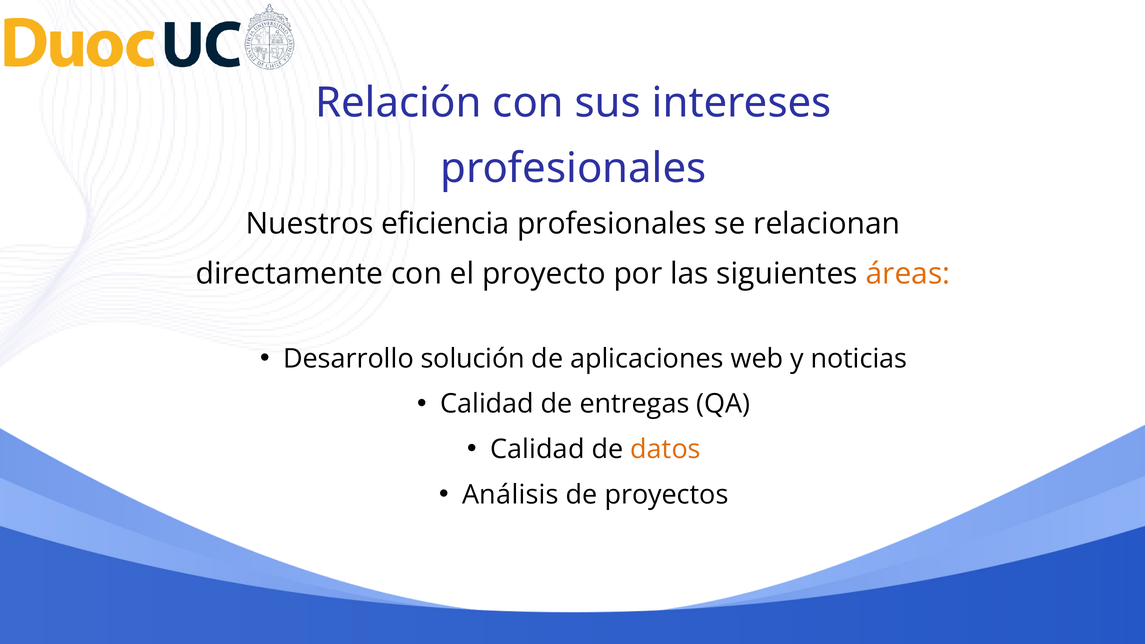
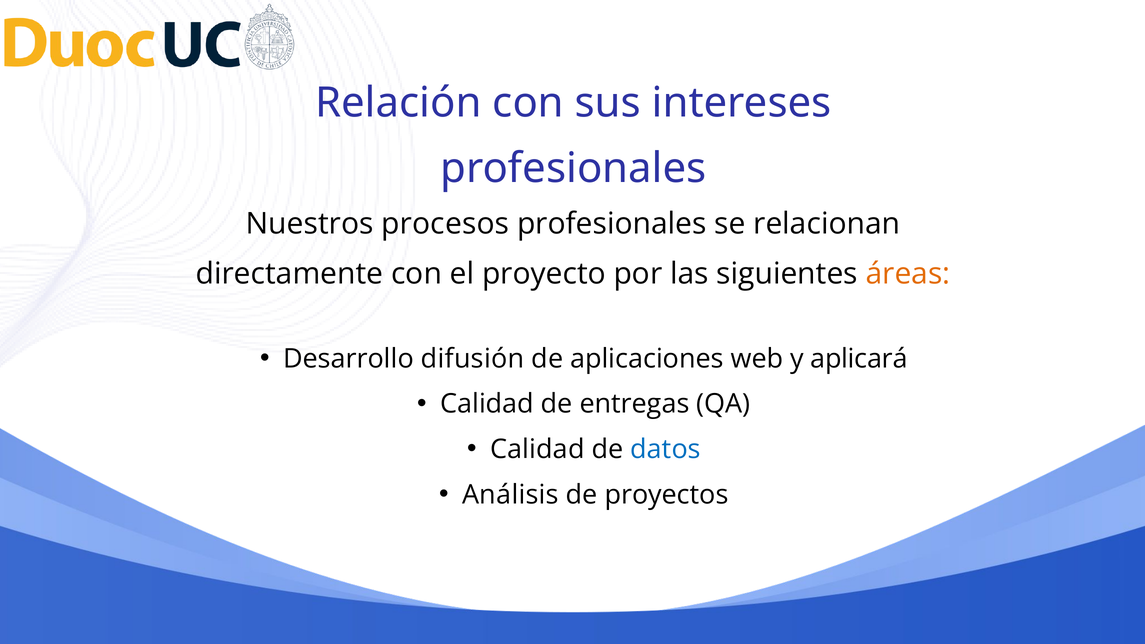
eficiencia: eficiencia -> procesos (445, 224)
solución: solución -> difusión (472, 359)
noticias: noticias -> aplicará (859, 359)
datos colour: orange -> blue (665, 450)
